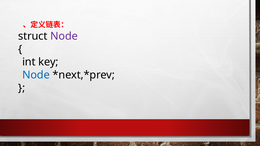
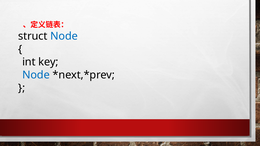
Node colour: purple -> blue (64, 36)
